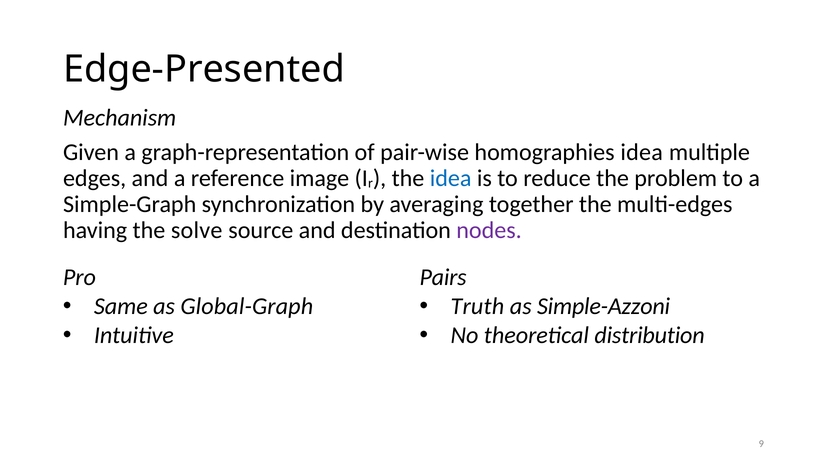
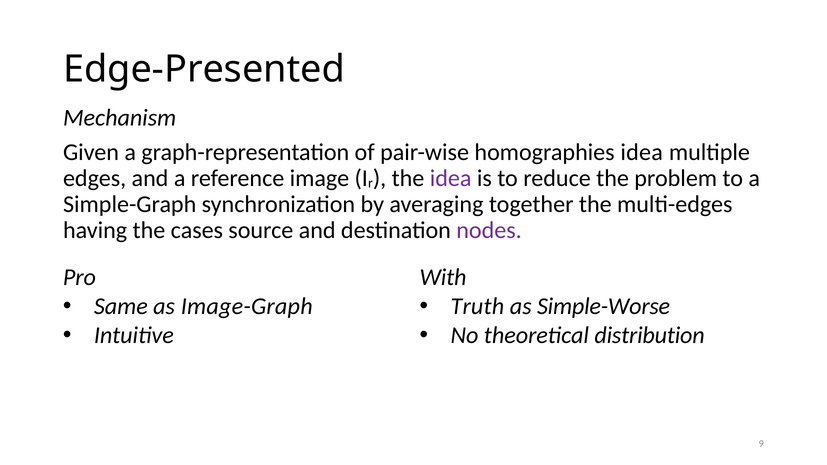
idea colour: blue -> purple (451, 179)
solve: solve -> cases (197, 231)
Pairs: Pairs -> With (443, 278)
Global-Graph: Global-Graph -> Image-Graph (247, 307)
Simple-Azzoni: Simple-Azzoni -> Simple-Worse (604, 307)
